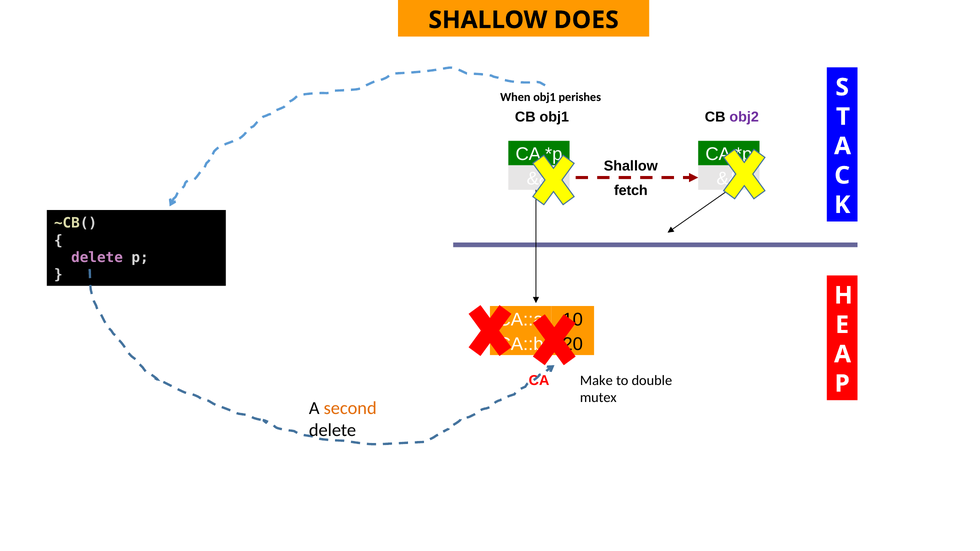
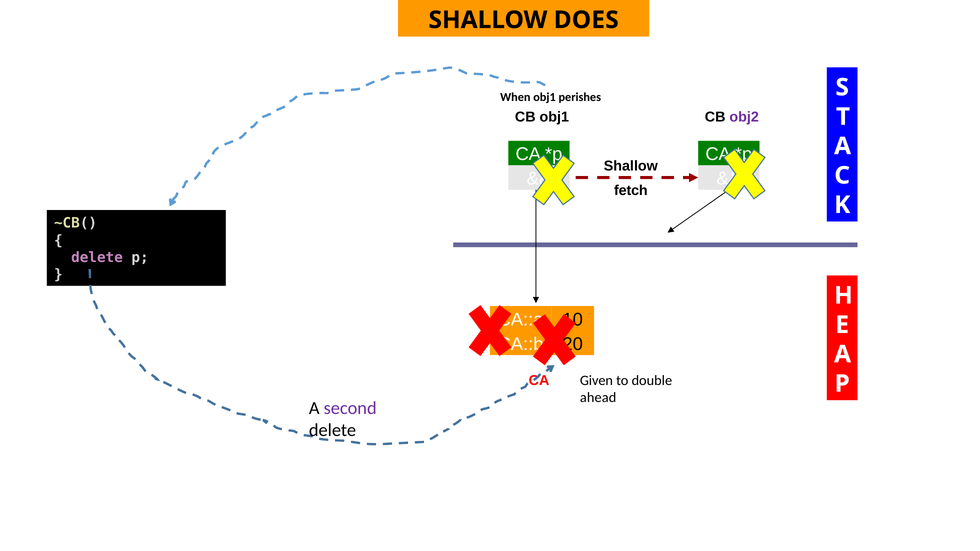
Make: Make -> Given (596, 381)
mutex: mutex -> ahead (598, 398)
second colour: orange -> purple (350, 408)
